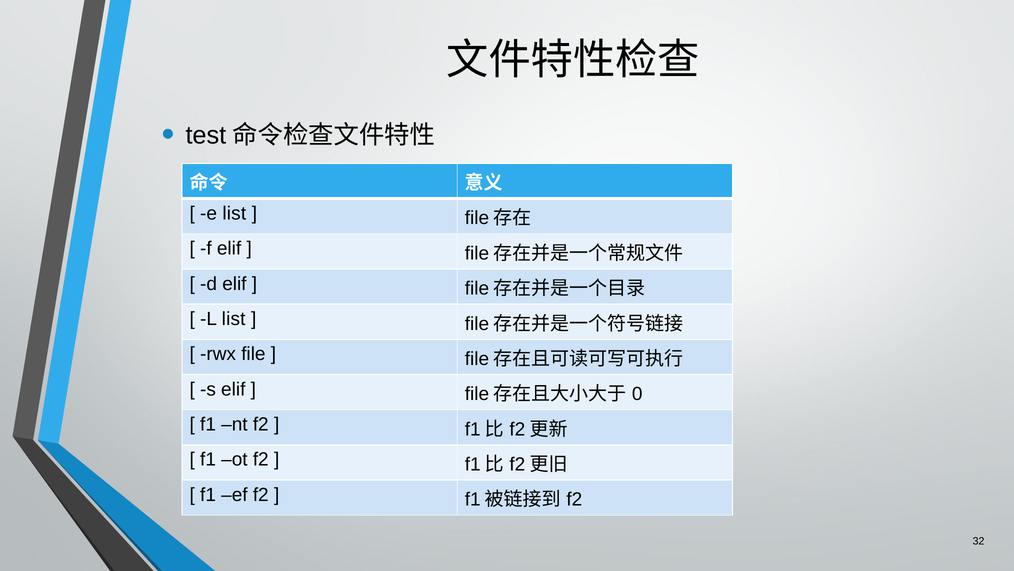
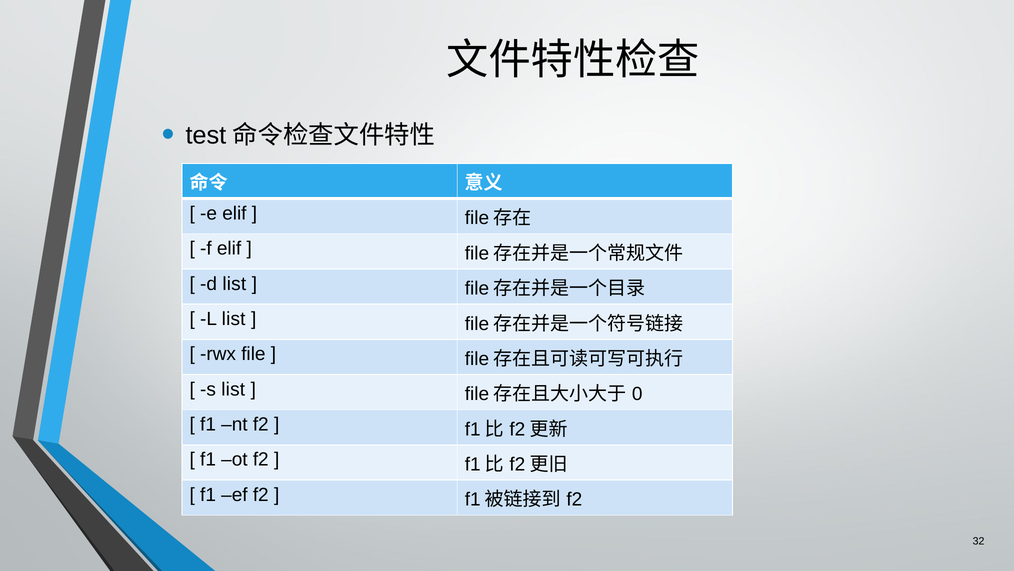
e list: list -> elif (234, 213)
d elif: elif -> list (234, 283)
s elif: elif -> list (233, 389)
